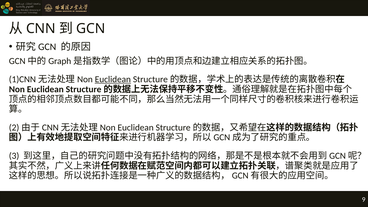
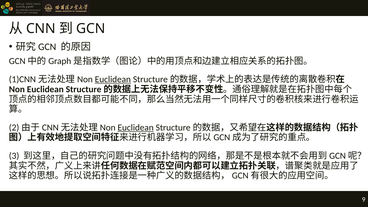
Euclidean underline: none -> present (136, 128)
